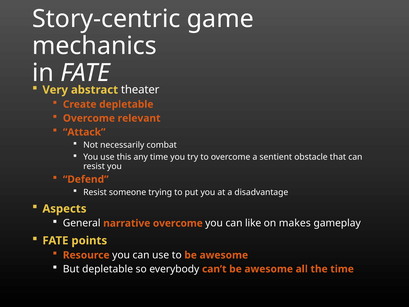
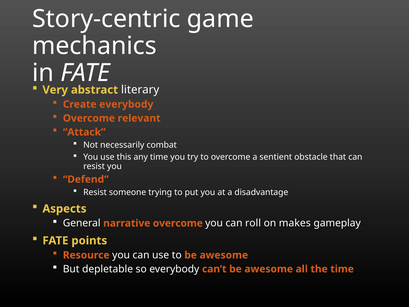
theater: theater -> literary (140, 90)
Create depletable: depletable -> everybody (126, 104)
like: like -> roll (253, 223)
